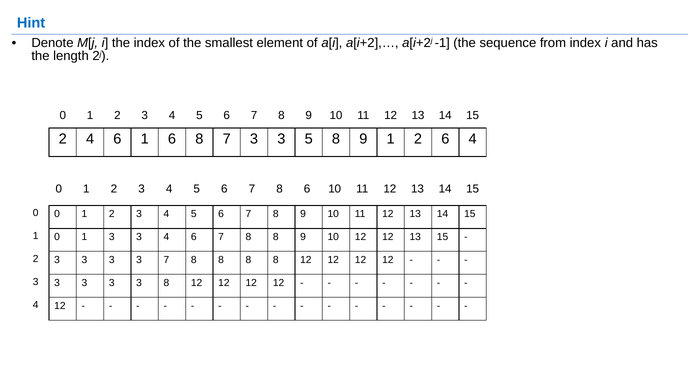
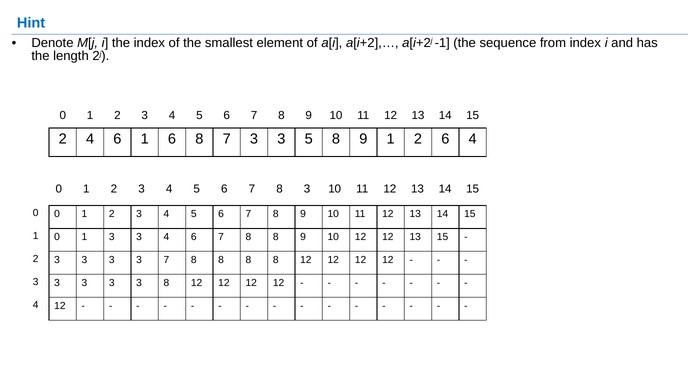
8 6: 6 -> 3 (307, 189)
